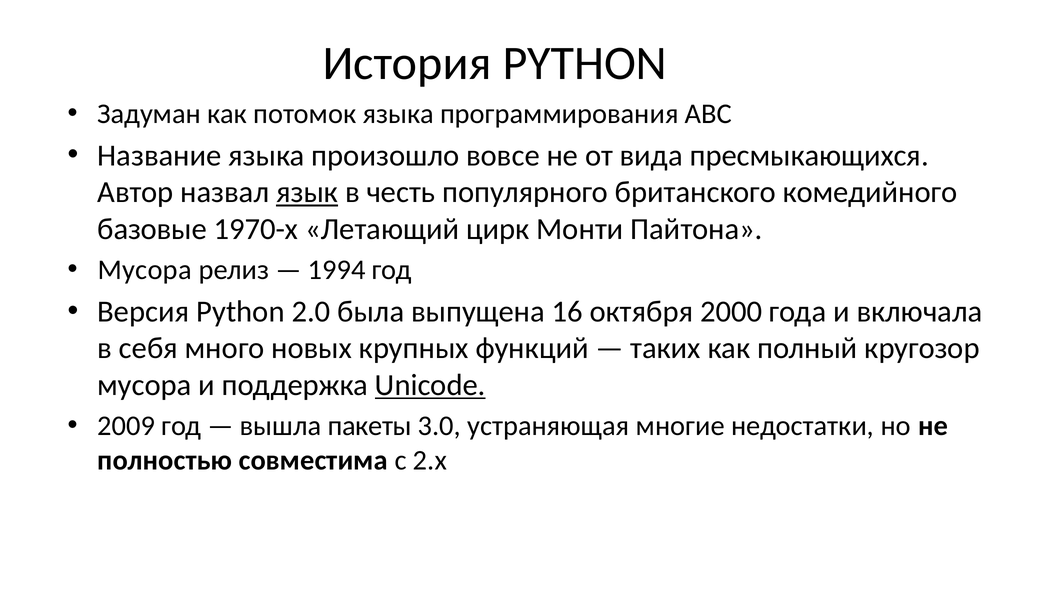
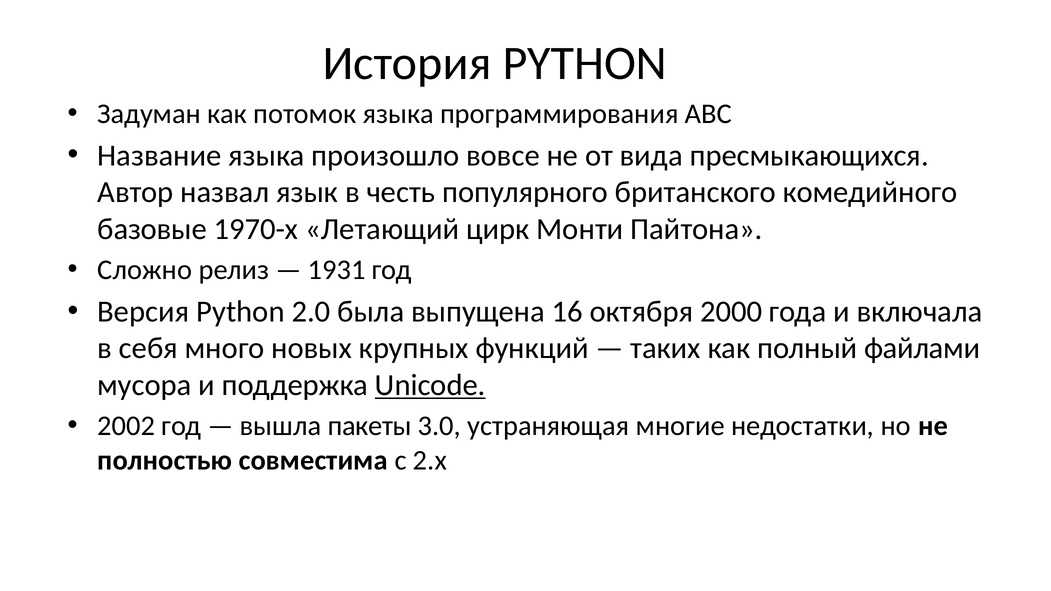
язык underline: present -> none (307, 192)
Мусора: Мусора -> Сложно (145, 270)
1994: 1994 -> 1931 (337, 270)
кругозор: кругозор -> файлами (922, 348)
2009: 2009 -> 2002 (126, 426)
